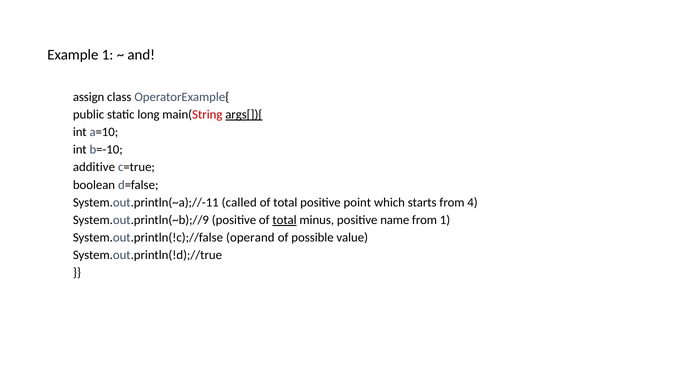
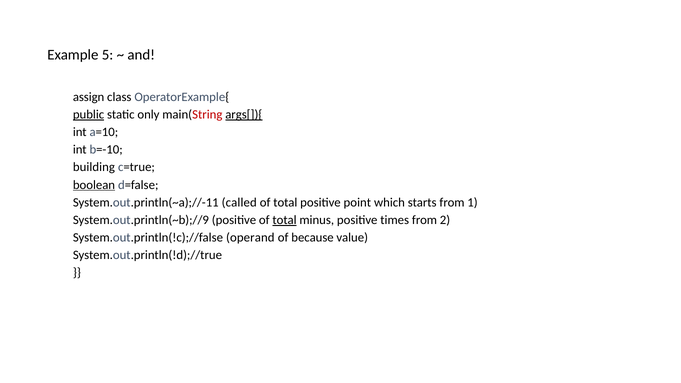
Example 1: 1 -> 5 (108, 55)
public underline: none -> present (89, 115)
long: long -> only (148, 115)
additive: additive -> building (94, 167)
boolean underline: none -> present (94, 185)
4: 4 -> 1 (473, 202)
name: name -> times (395, 220)
from 1: 1 -> 2 (445, 220)
possible: possible -> because (313, 238)
